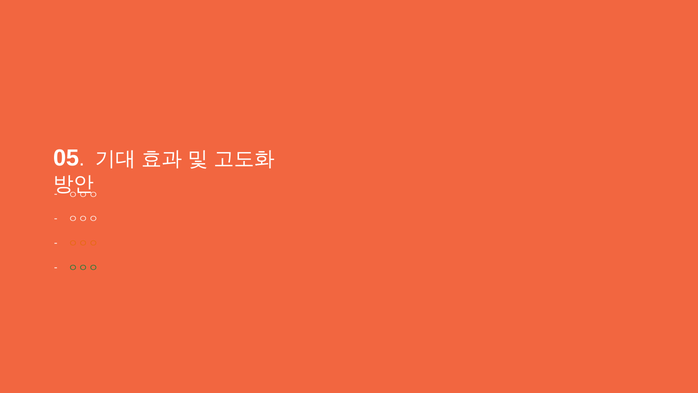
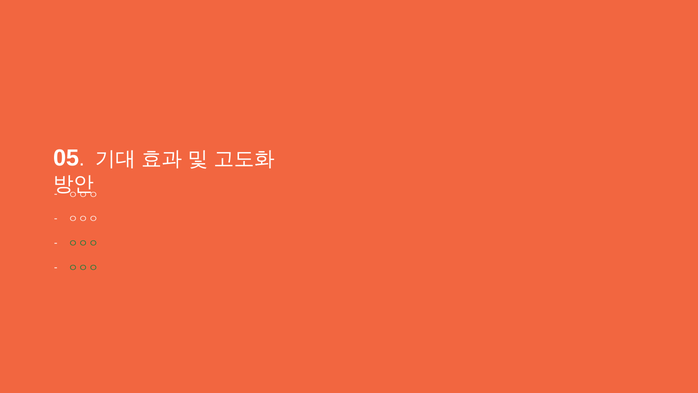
ㅇㅇㅇ colour: orange -> green (83, 243)
